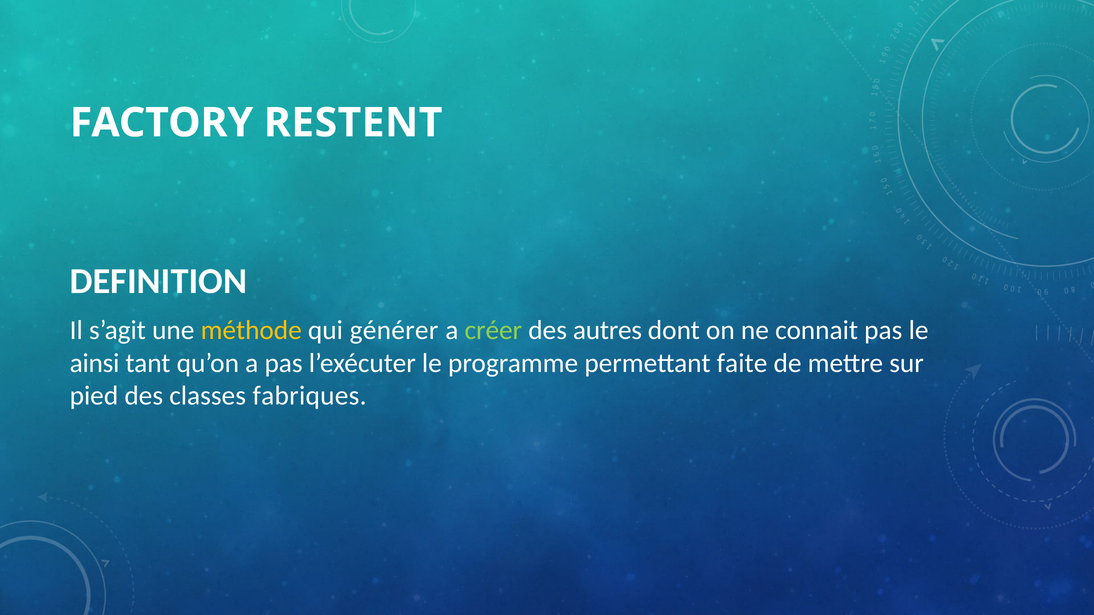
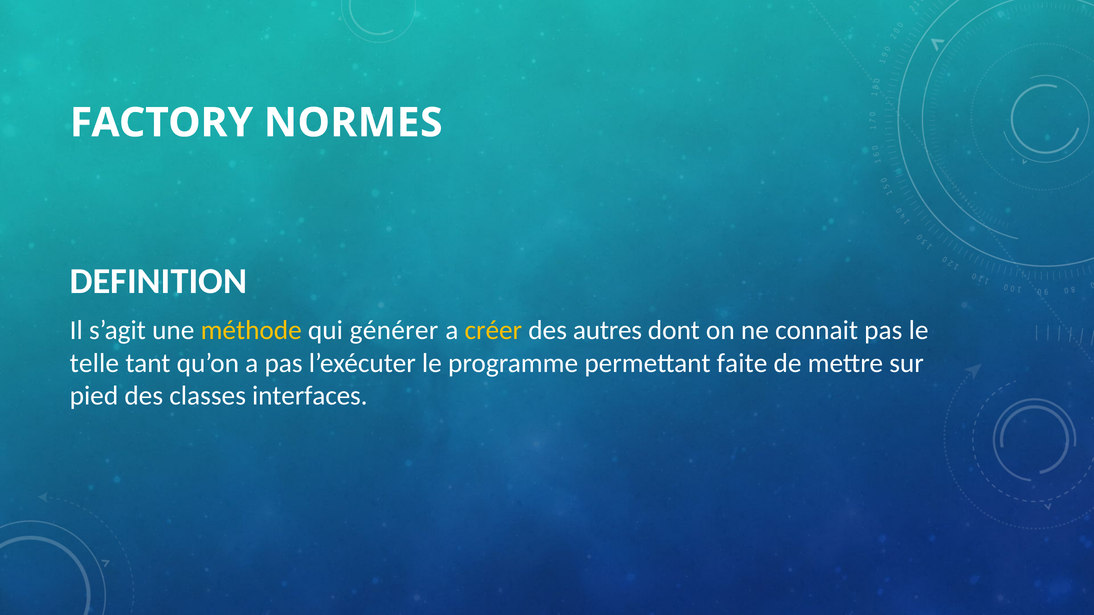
RESTENT: RESTENT -> NORMES (353, 123)
créer colour: light green -> yellow (493, 330)
ainsi: ainsi -> telle (94, 363)
fabriques: fabriques -> interfaces (310, 396)
